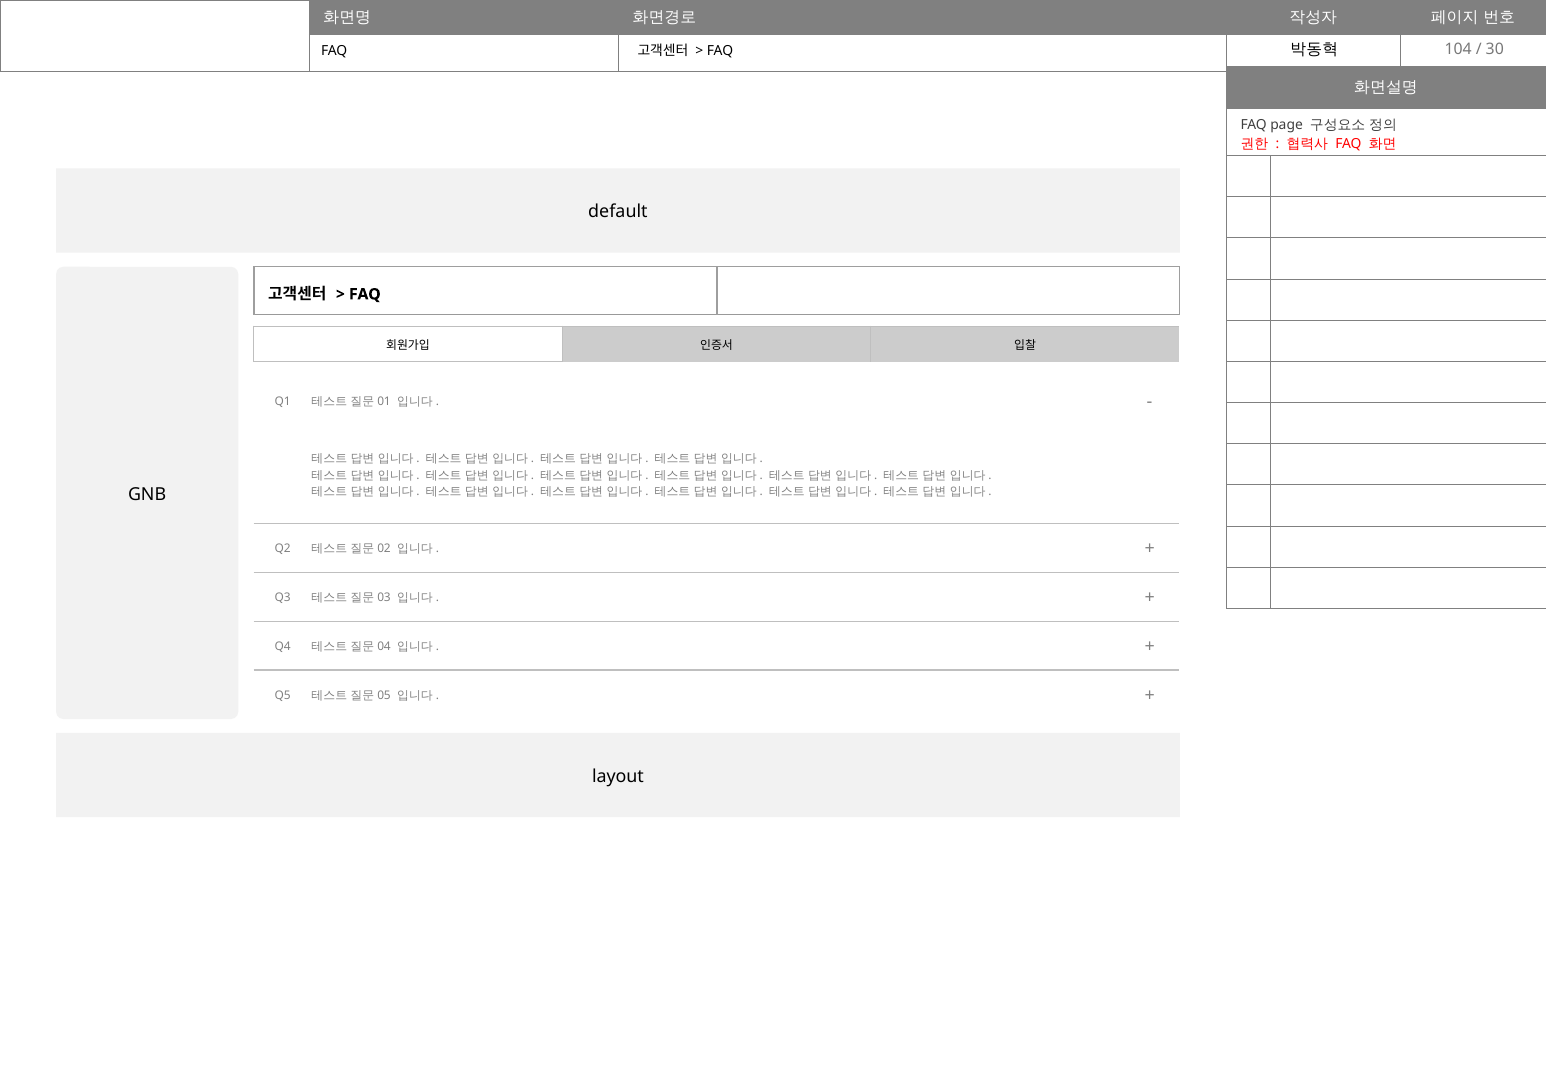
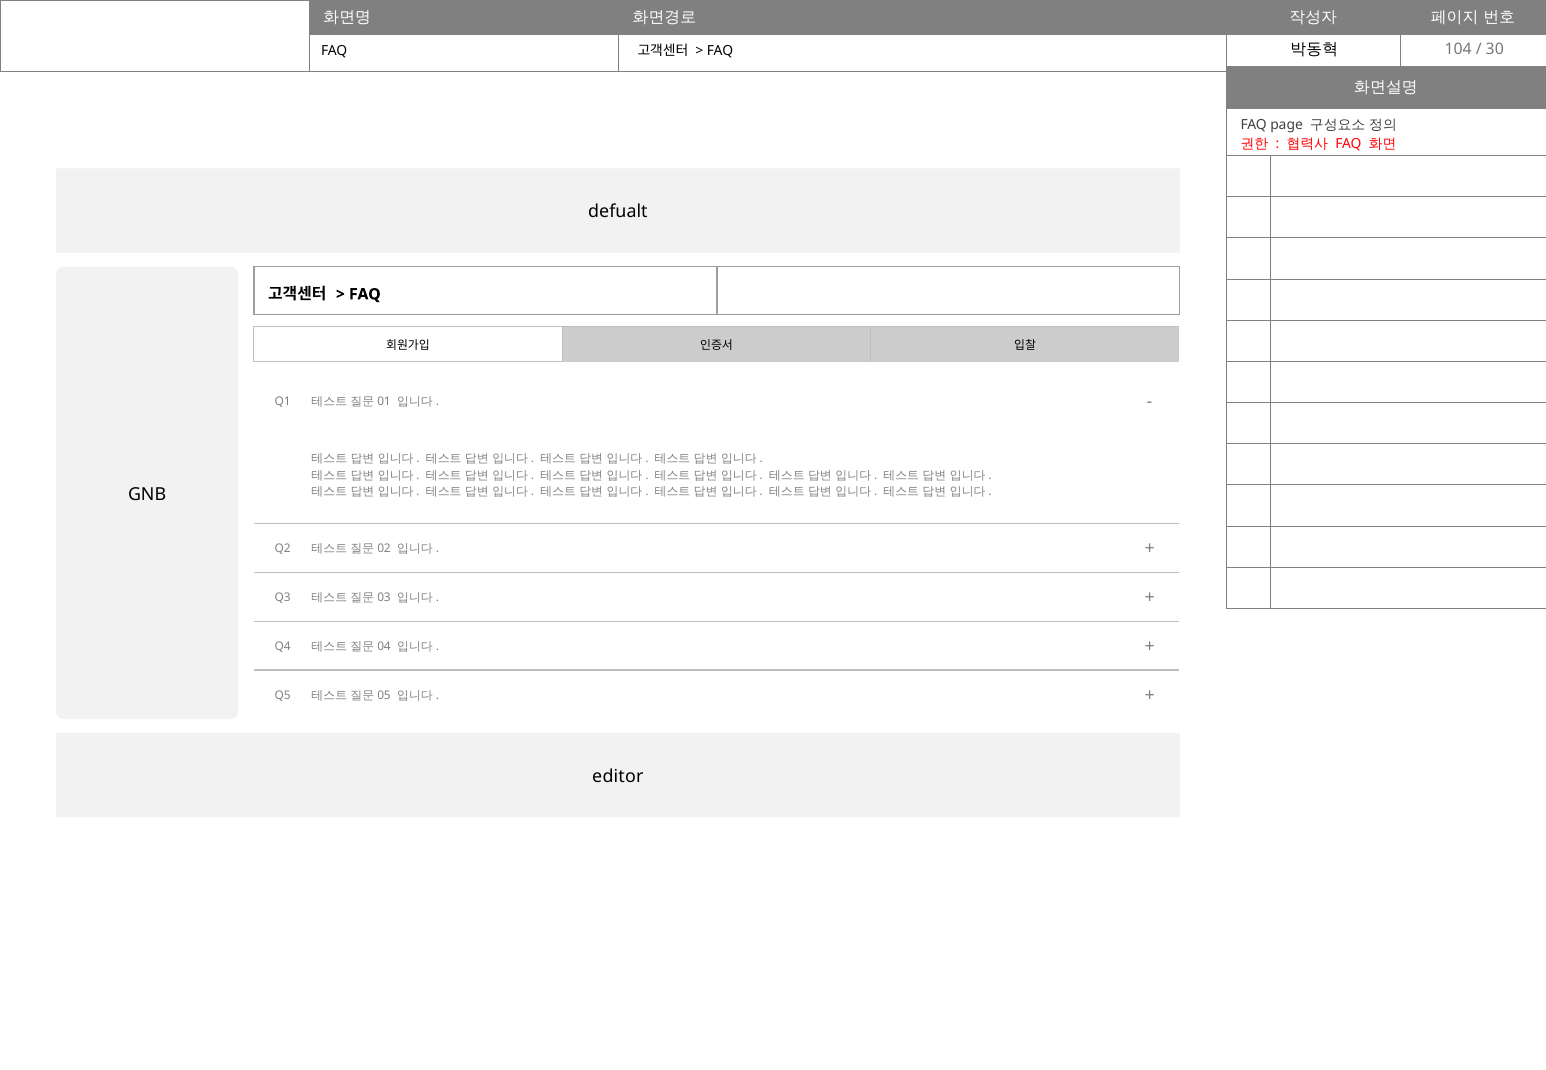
default: default -> defualt (618, 212)
layout: layout -> editor (618, 777)
